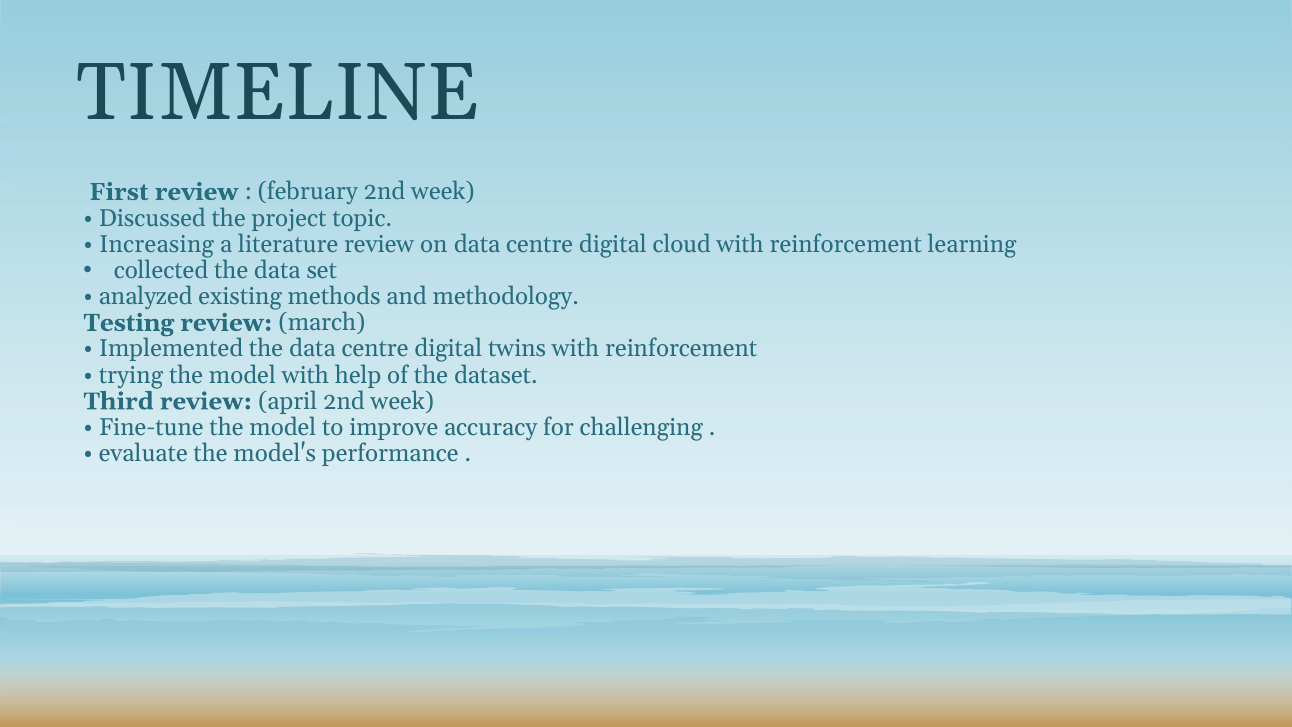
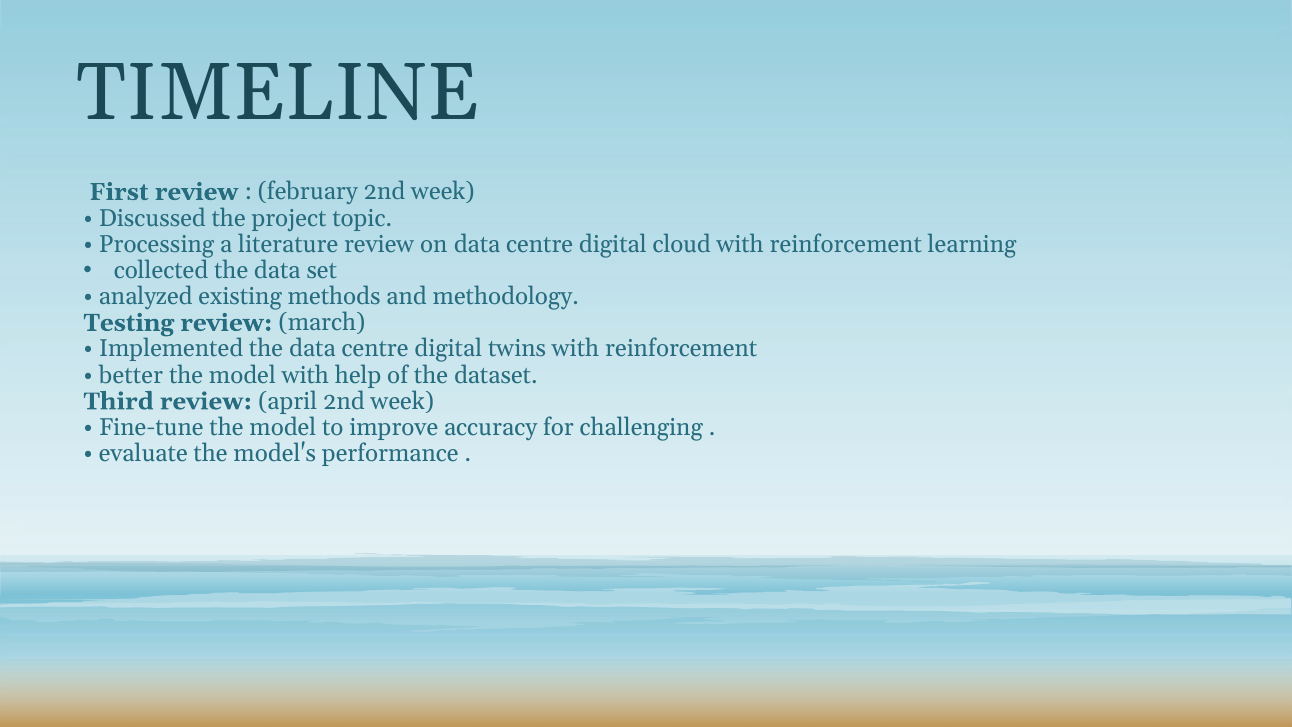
Increasing: Increasing -> Processing (157, 244)
trying: trying -> better (131, 375)
